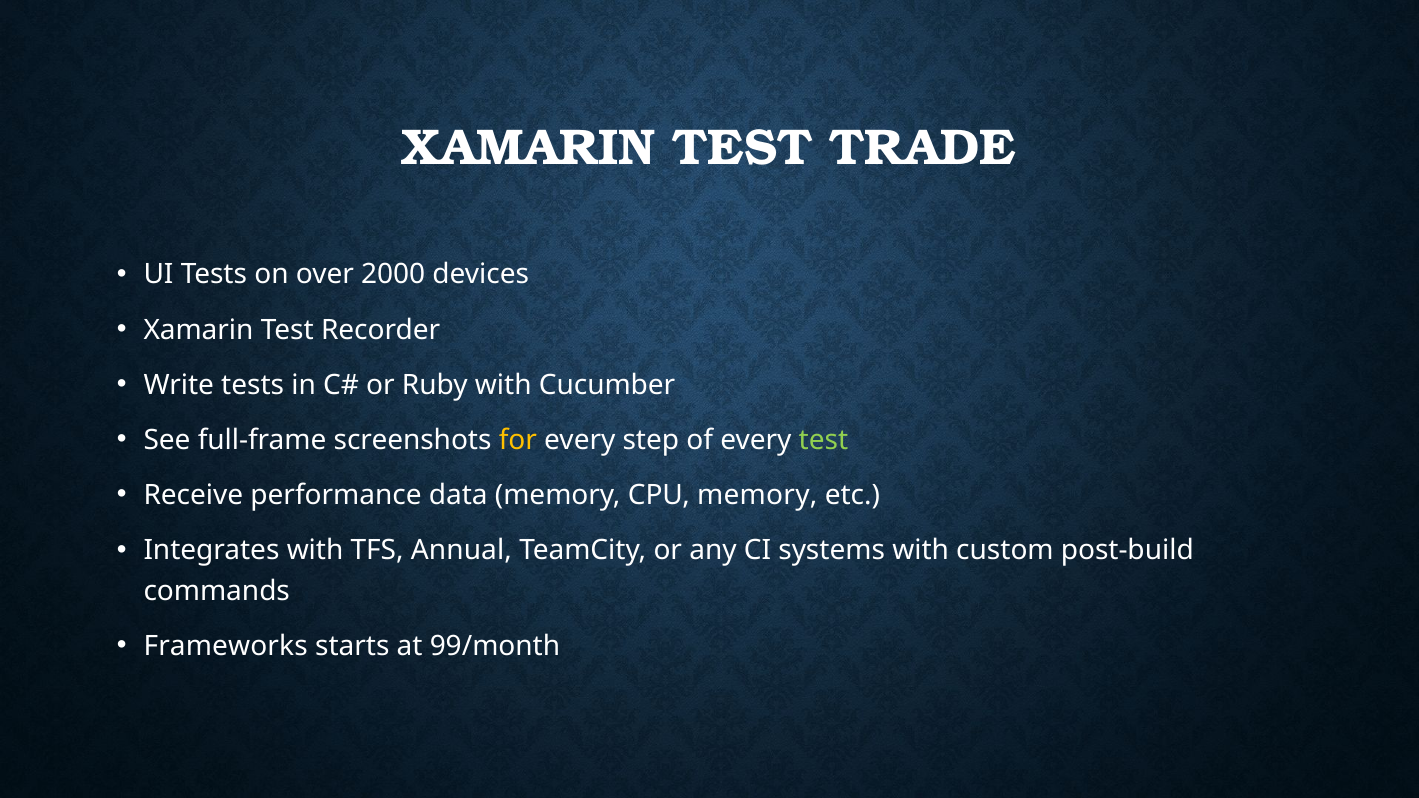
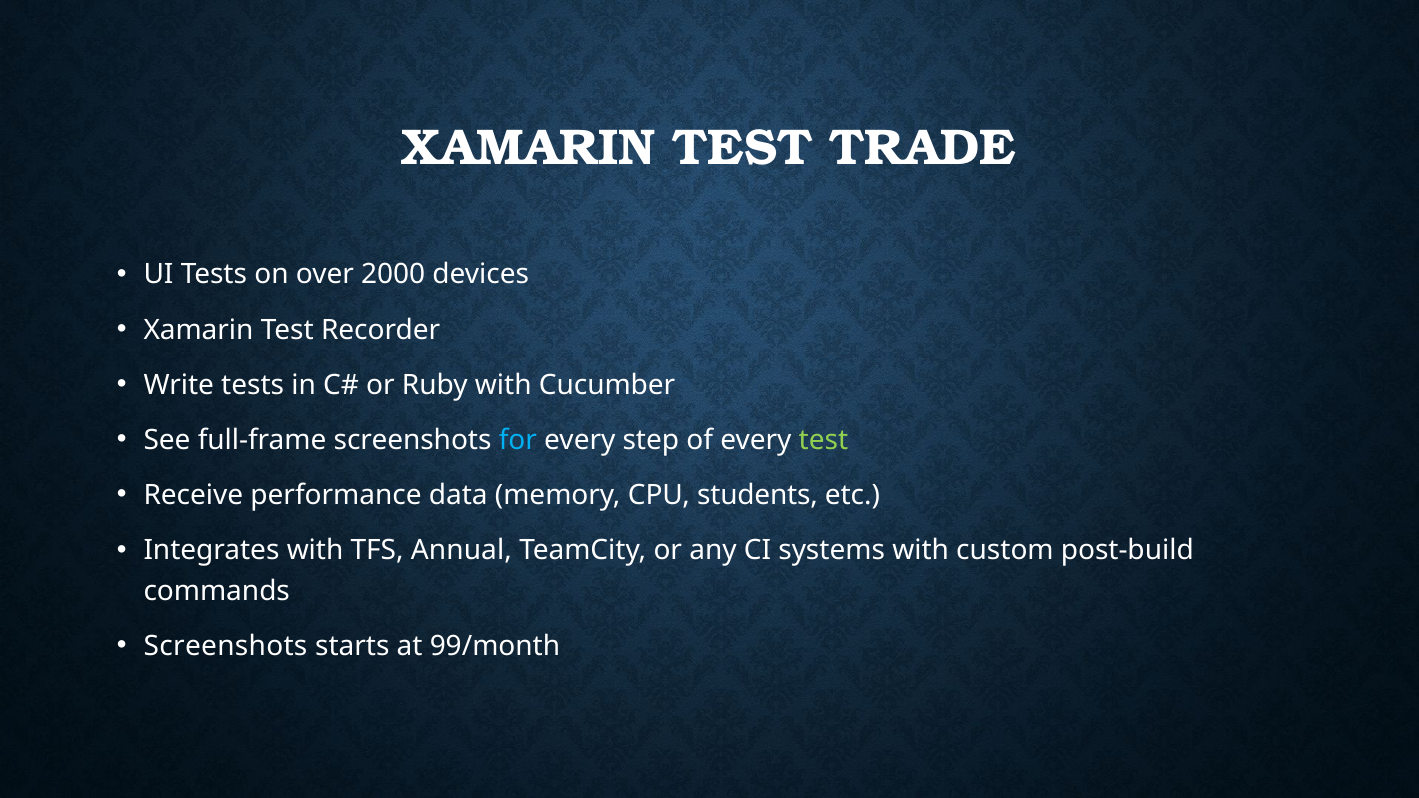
for colour: yellow -> light blue (518, 440)
CPU memory: memory -> students (758, 495)
Frameworks: Frameworks -> Screenshots (226, 646)
